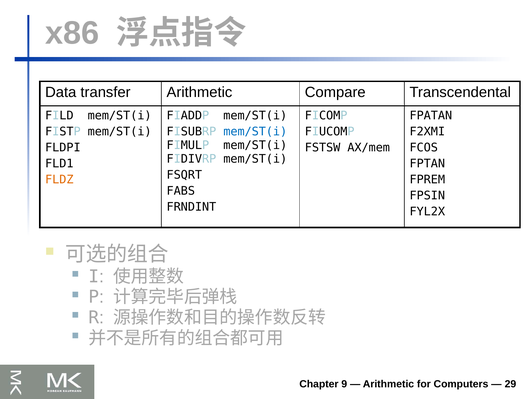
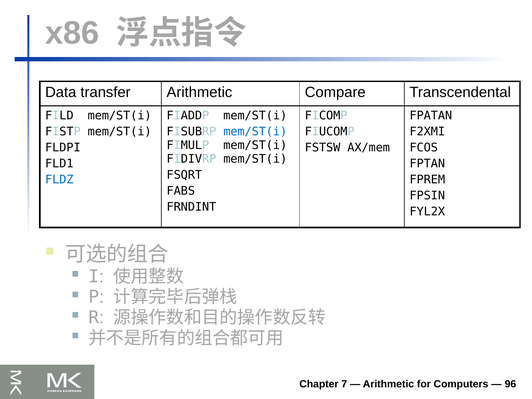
FLDZ colour: orange -> blue (59, 180)
9: 9 -> 7 (344, 384)
29: 29 -> 96 (510, 384)
